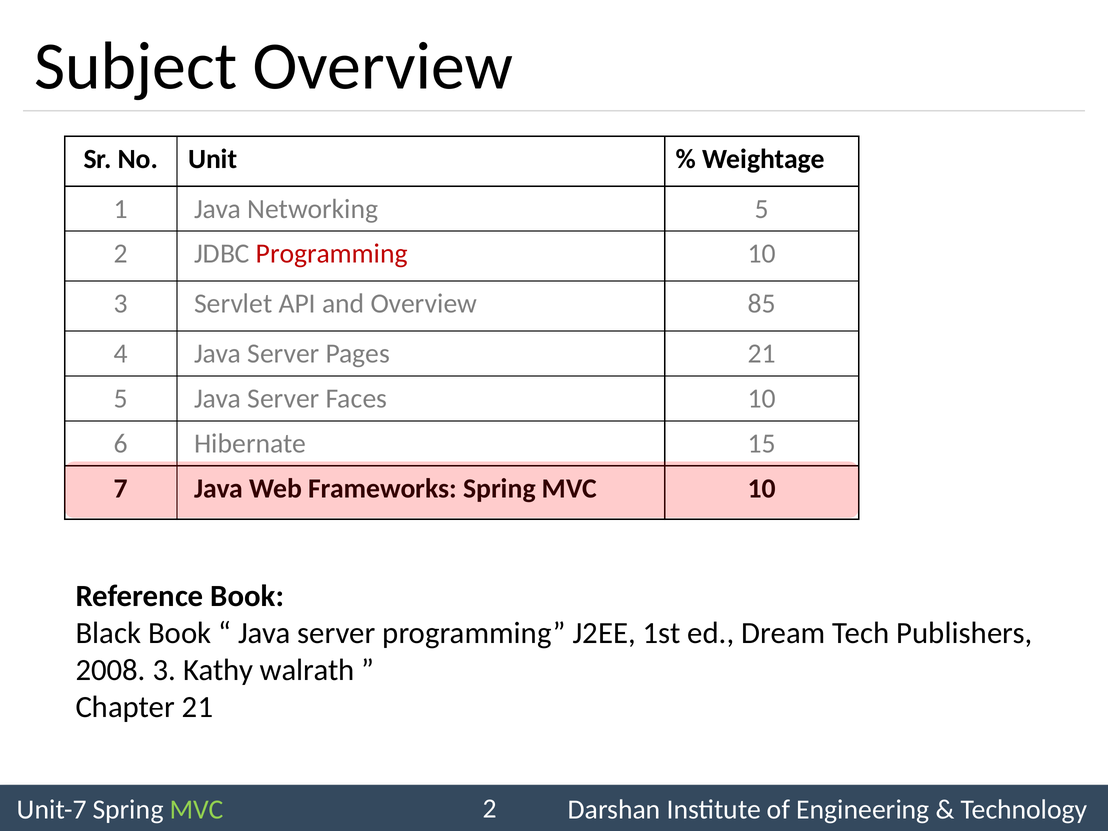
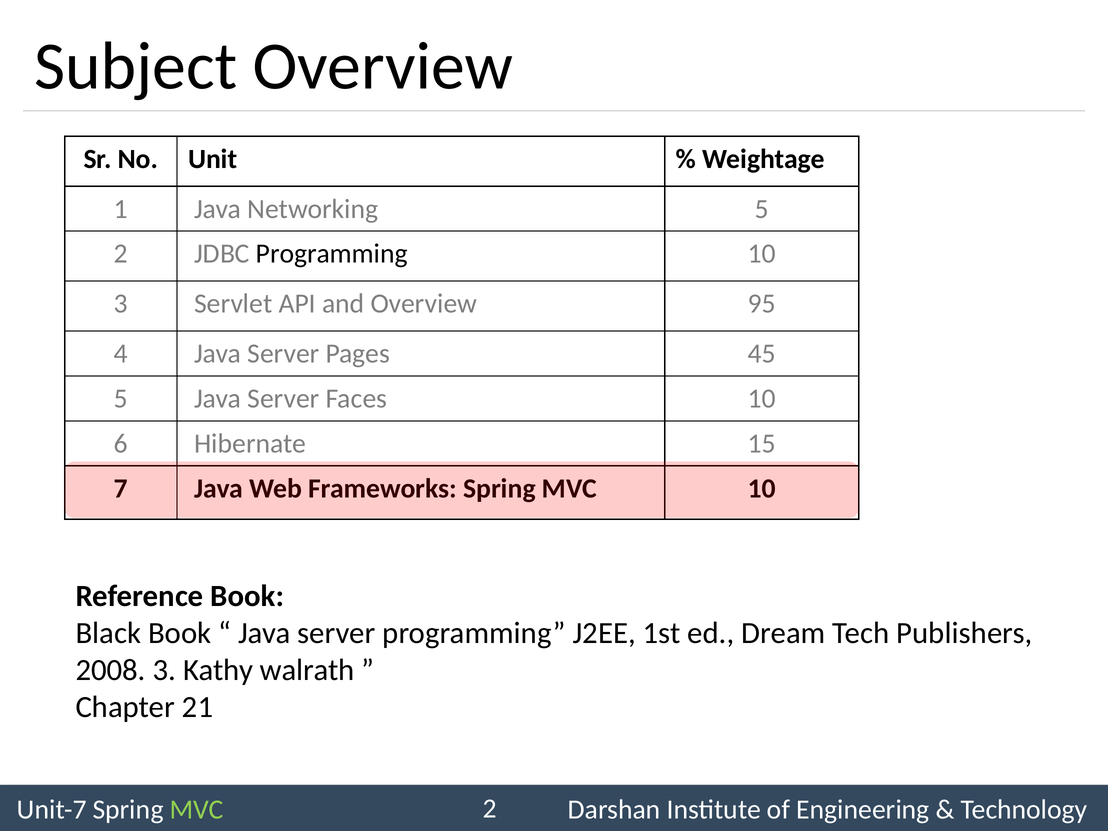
Programming colour: red -> black (332, 254)
85: 85 -> 95 (762, 304)
Pages 21: 21 -> 45 (762, 354)
